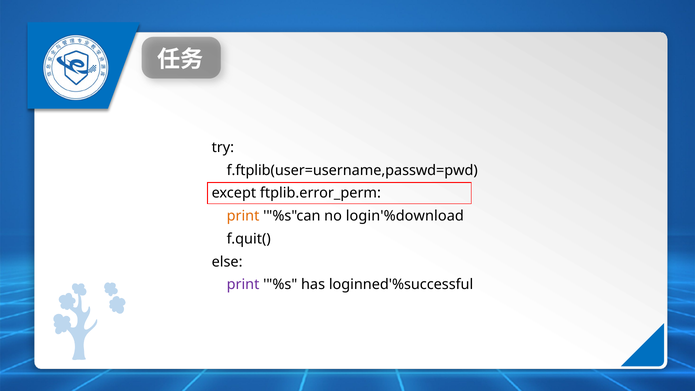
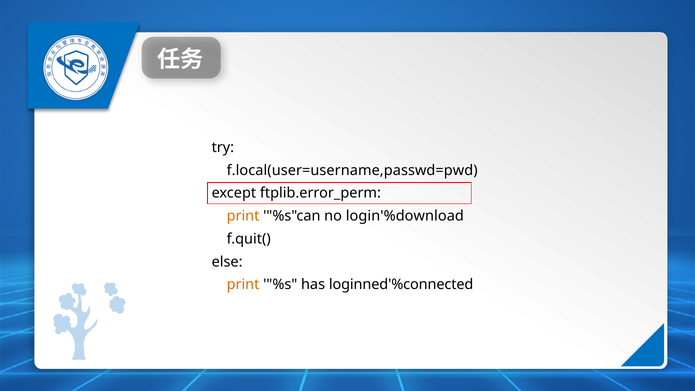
f.ftplib(user=username,passwd=pwd: f.ftplib(user=username,passwd=pwd -> f.local(user=username,passwd=pwd (352, 170)
print colour: purple -> orange (243, 285)
loginned'%successful: loginned'%successful -> loginned'%connected (401, 285)
